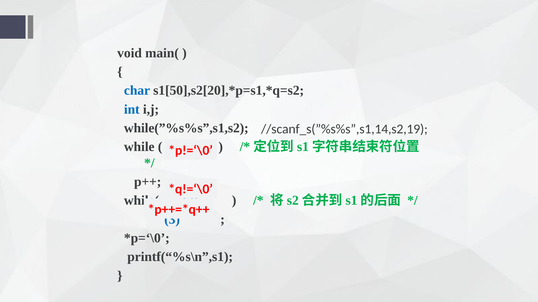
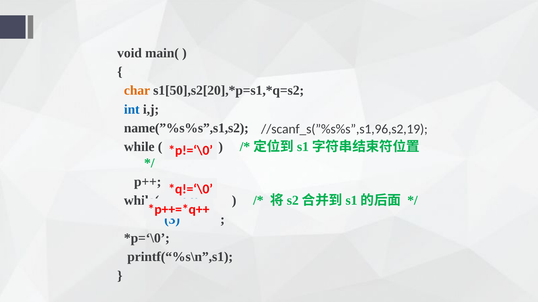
char colour: blue -> orange (137, 91)
while(”%s%s”,s1,s2: while(”%s%s”,s1,s2 -> name(”%s%s”,s1,s2 (186, 128)
//scanf_s(”%s%s”,s1,14,s2,19: //scanf_s(”%s%s”,s1,14,s2,19 -> //scanf_s(”%s%s”,s1,96,s2,19 (344, 129)
